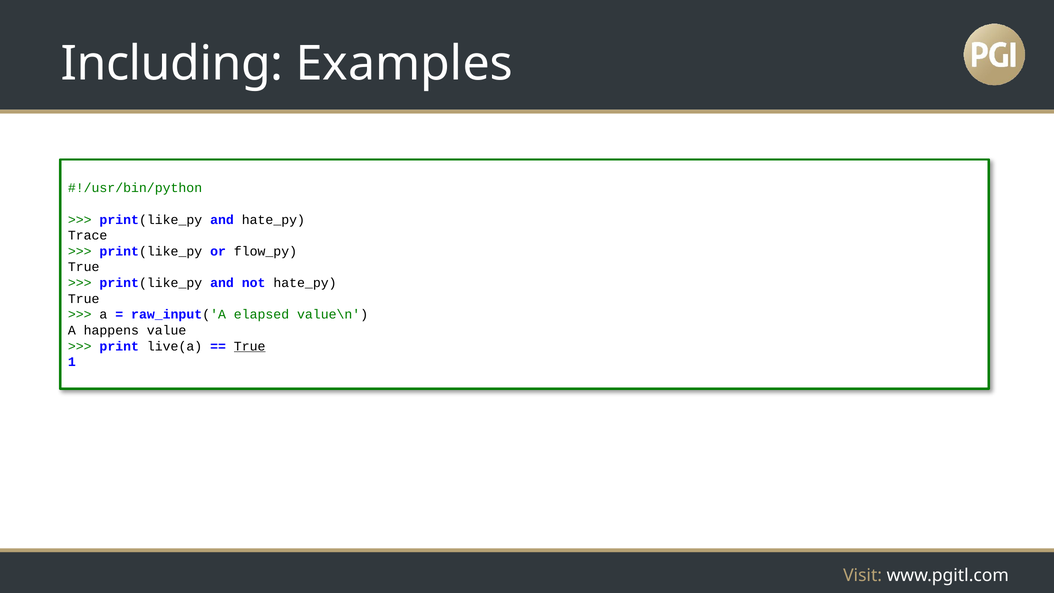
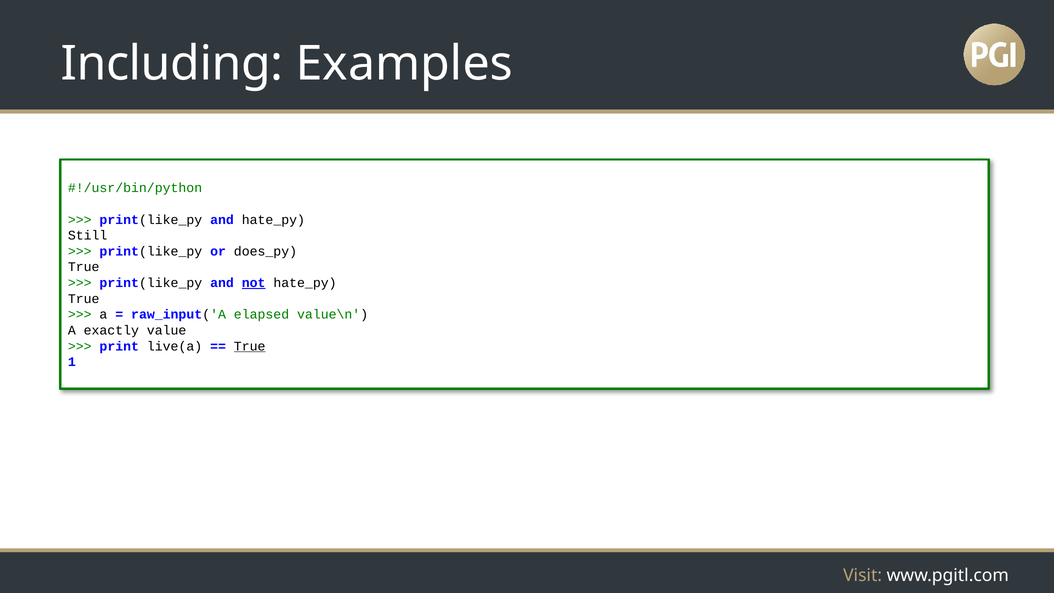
Trace: Trace -> Still (88, 235)
flow_py: flow_py -> does_py (265, 251)
not underline: none -> present (254, 283)
happens: happens -> exactly (111, 330)
